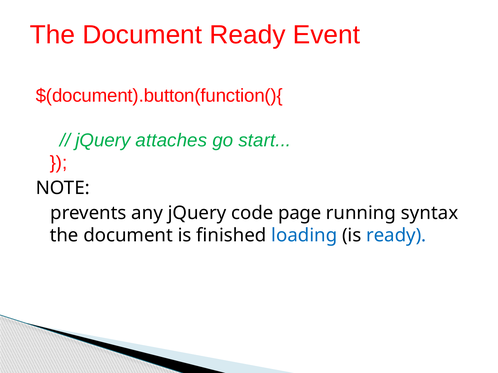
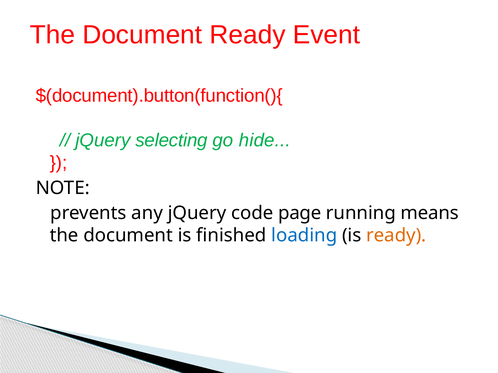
attaches: attaches -> selecting (172, 141)
start: start -> hide (265, 141)
syntax: syntax -> means (430, 213)
ready colour: blue -> orange (396, 236)
